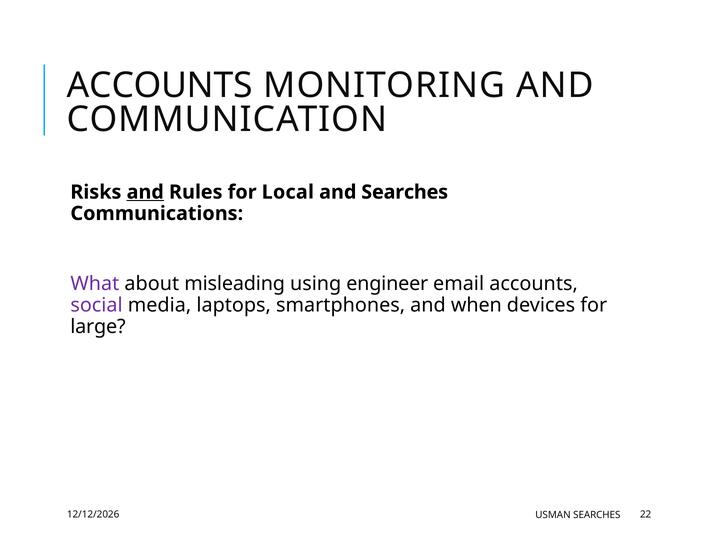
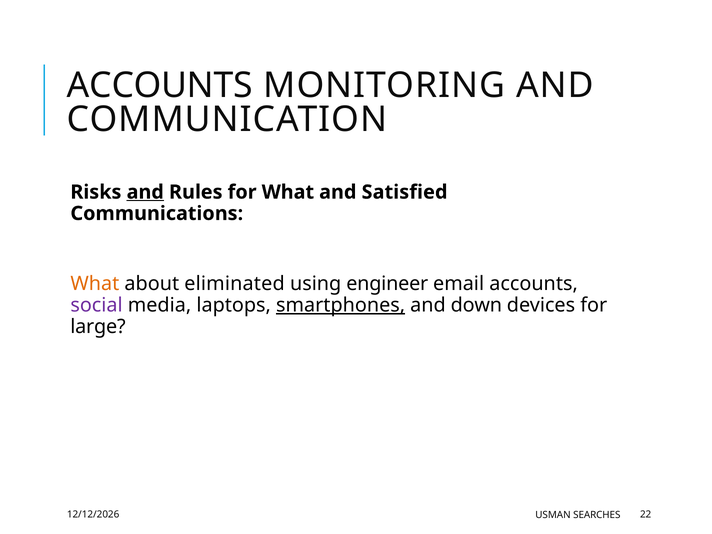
for Local: Local -> What (288, 192)
and Searches: Searches -> Satisfied (405, 192)
What colour: purple -> orange (95, 284)
misleading: misleading -> eliminated (235, 284)
smartphones underline: none -> present (341, 305)
when: when -> down (476, 305)
